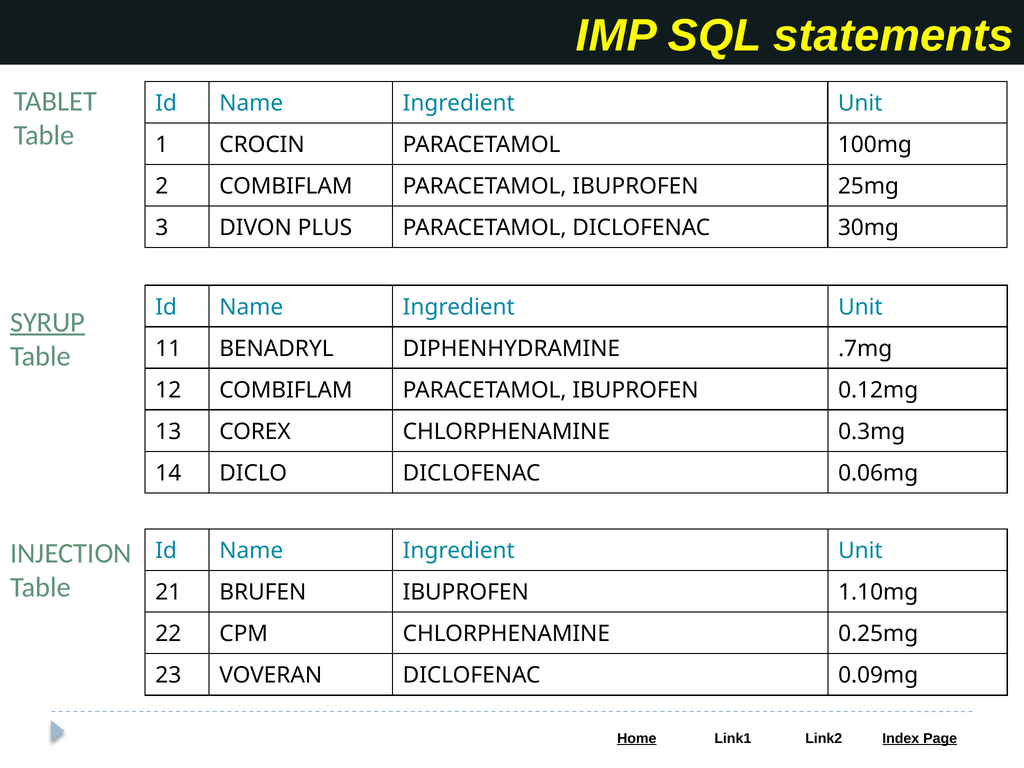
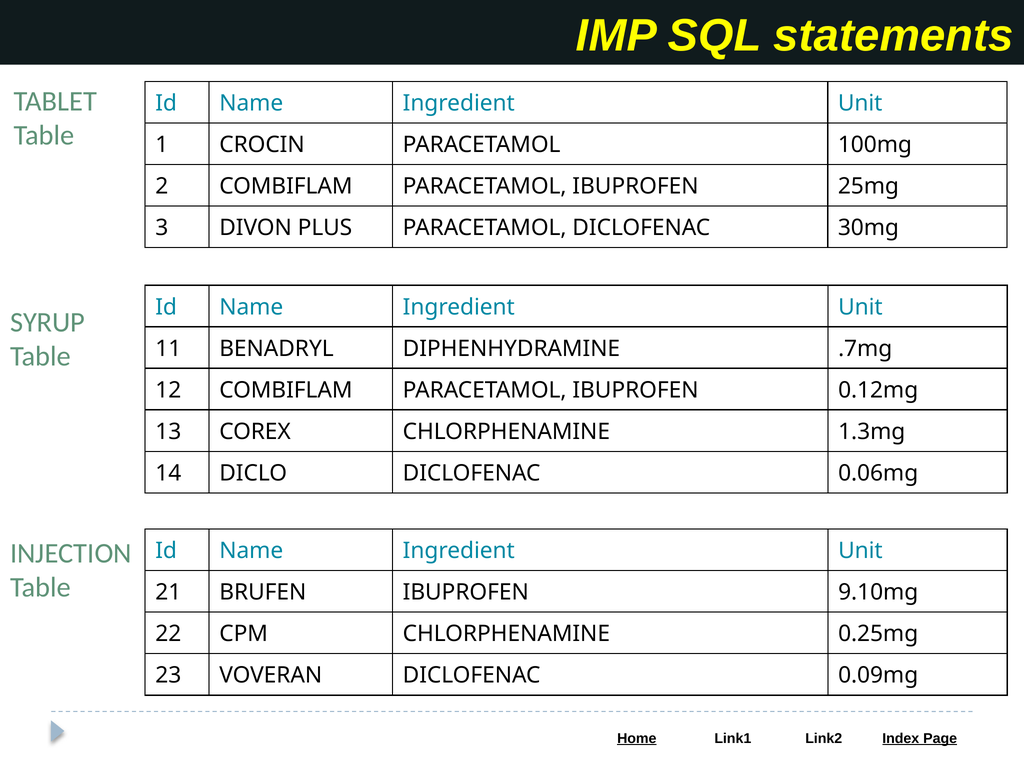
SYRUP underline: present -> none (48, 322)
0.3mg: 0.3mg -> 1.3mg (872, 432)
1.10mg: 1.10mg -> 9.10mg (878, 592)
